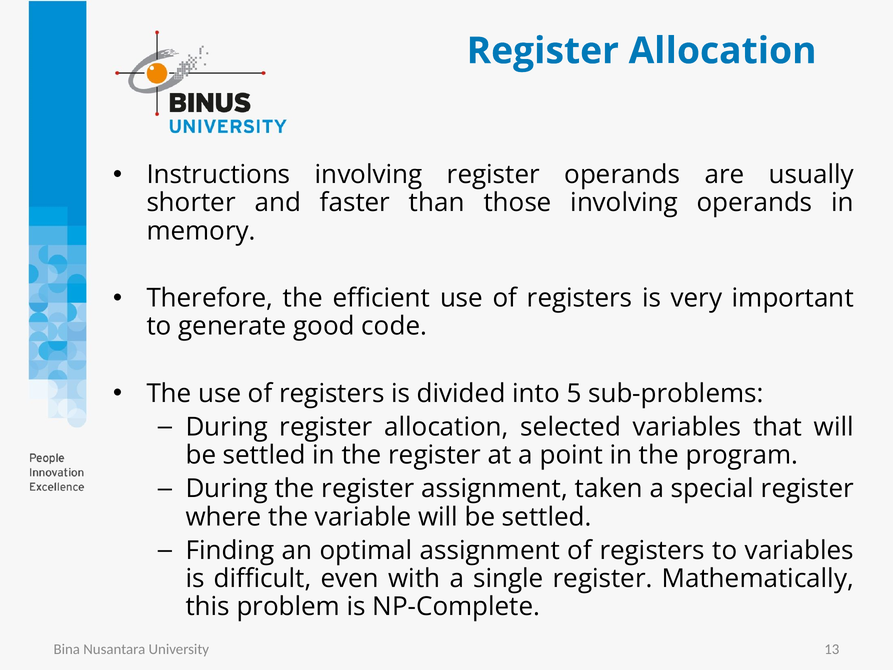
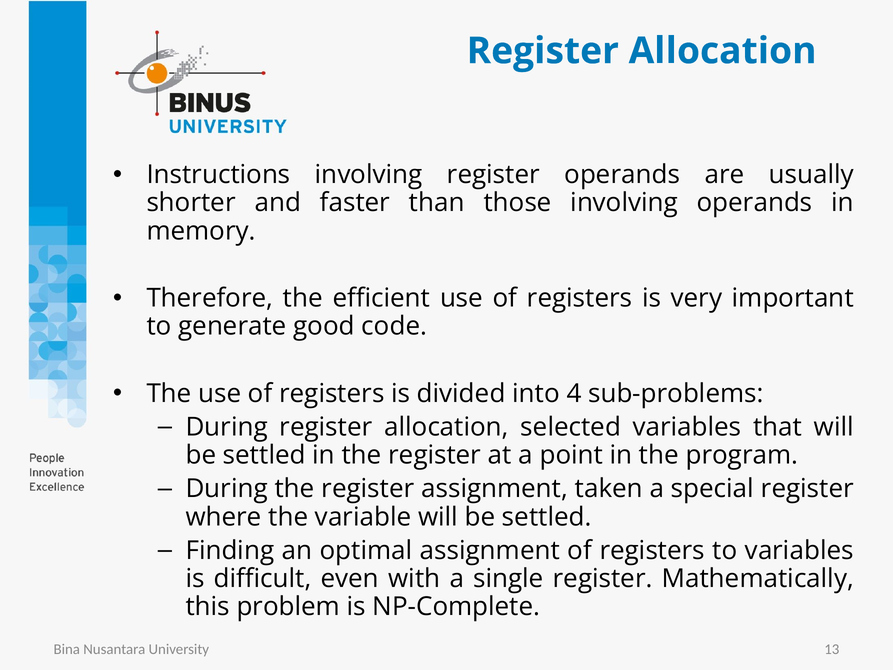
5: 5 -> 4 (574, 393)
